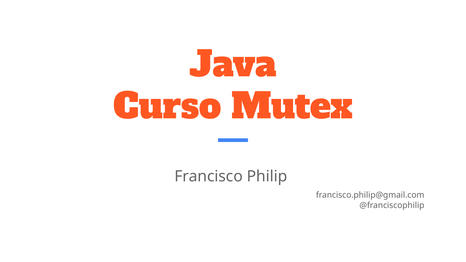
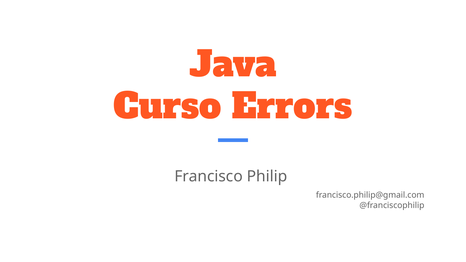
Mutex: Mutex -> Errors (292, 107)
